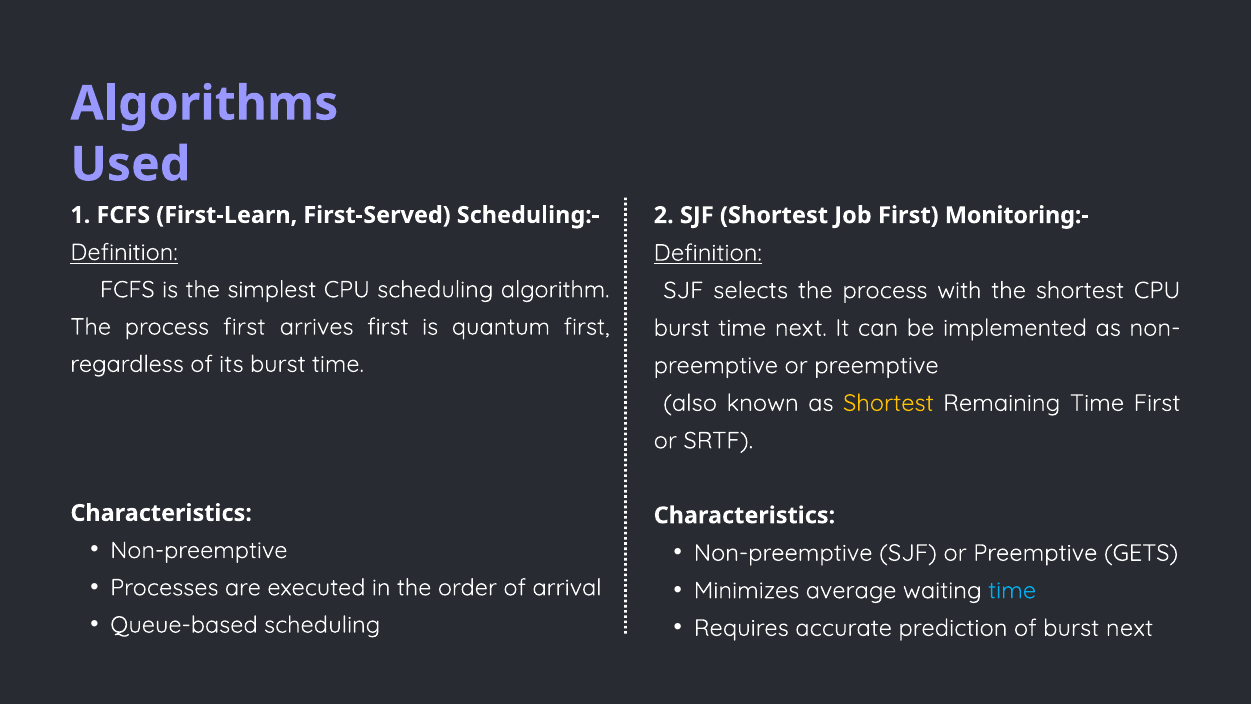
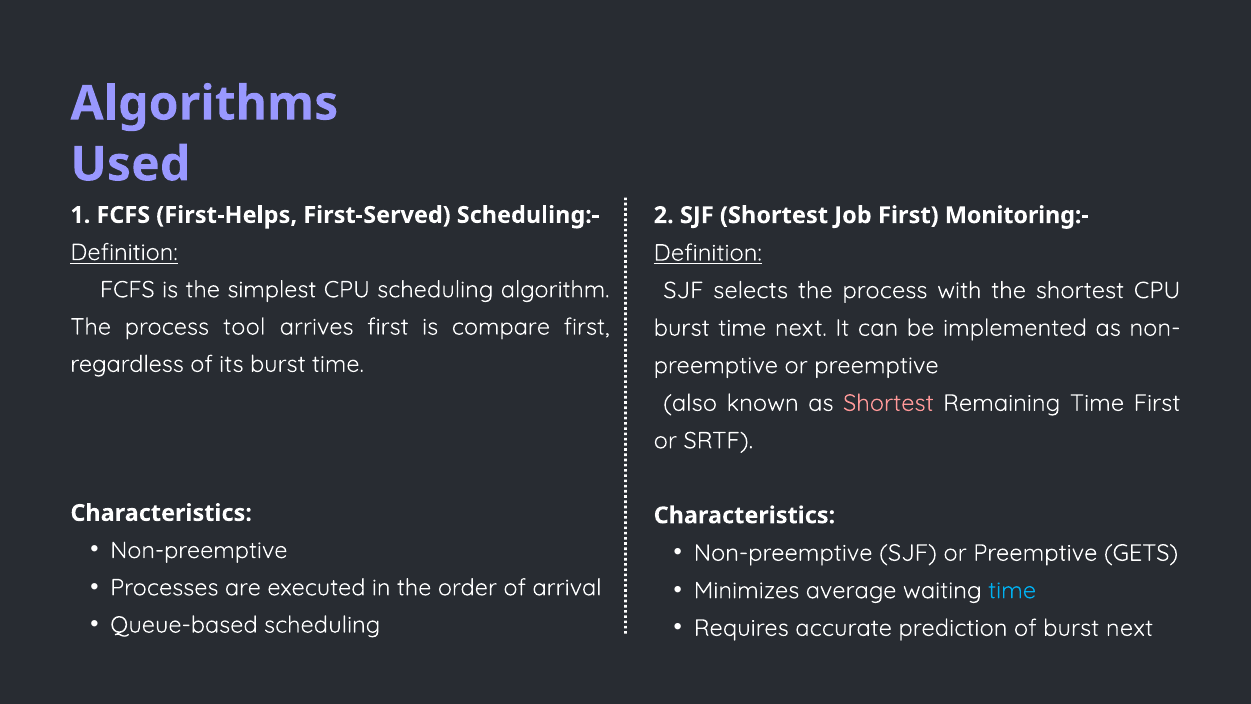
First-Learn: First-Learn -> First-Helps (227, 215)
process first: first -> tool (244, 327)
quantum: quantum -> compare (501, 327)
Shortest colour: yellow -> pink (888, 403)
